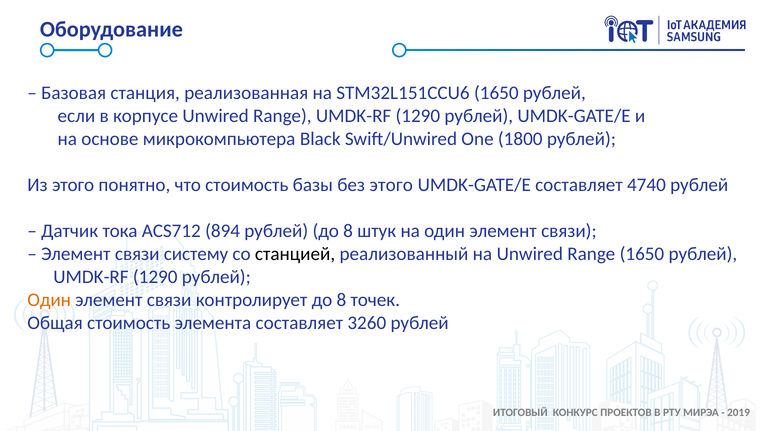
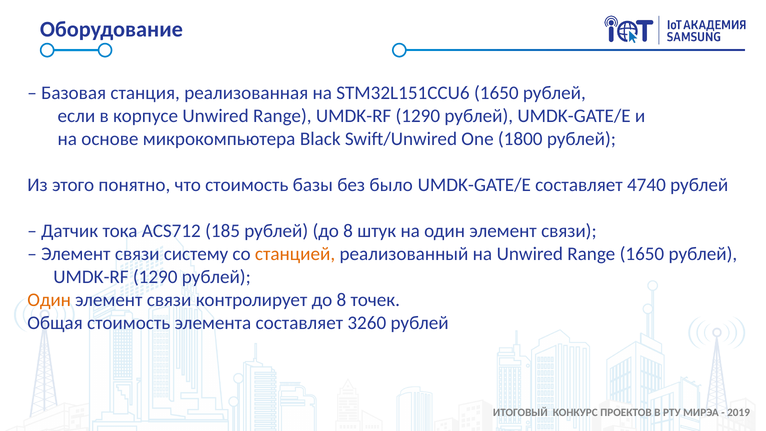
без этого: этого -> было (391, 185)
894: 894 -> 185 (223, 231)
станцией colour: black -> orange (295, 254)
